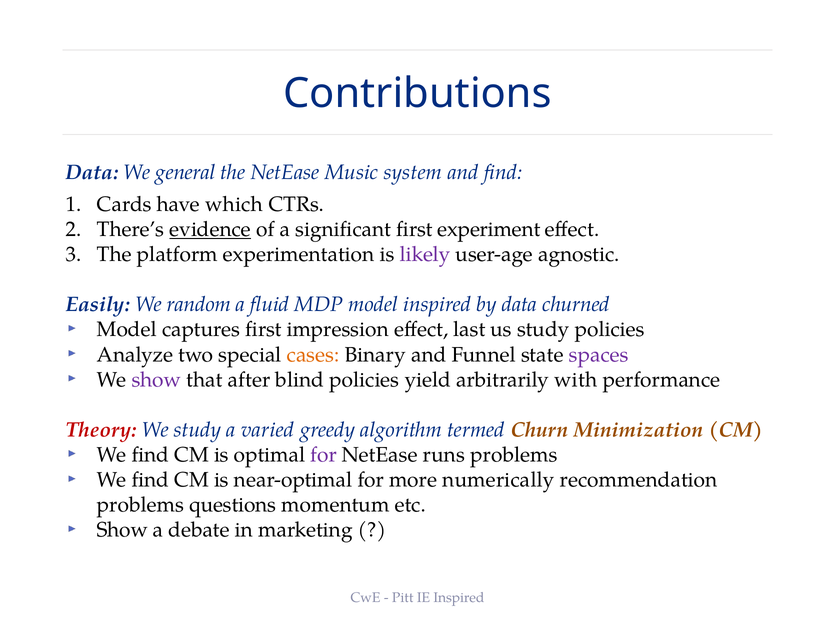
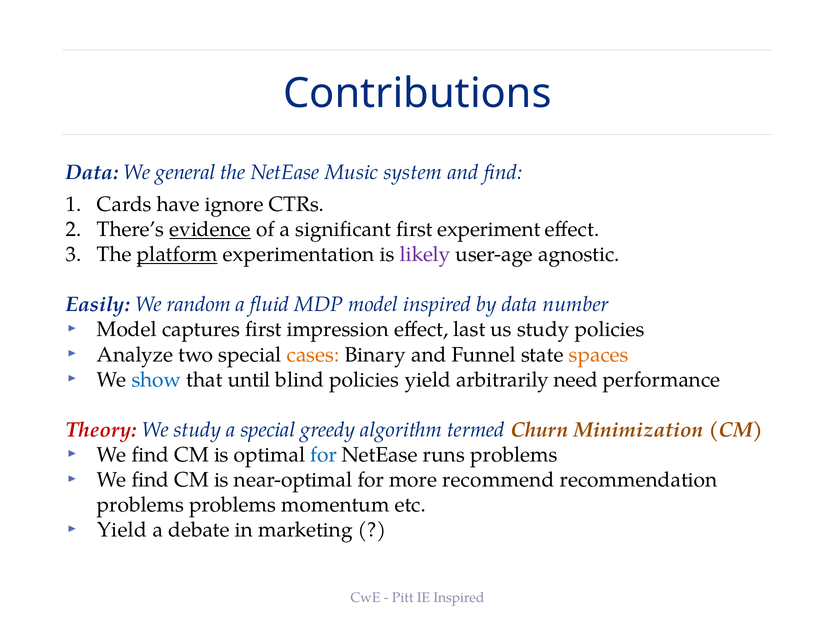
which: which -> ignore (234, 204)
platform underline: none -> present (177, 255)
churned: churned -> number (576, 305)
spaces colour: purple -> orange (599, 355)
show colour: purple -> blue (156, 380)
after: after -> until (249, 380)
with: with -> need (576, 380)
a varied: varied -> special (268, 430)
for colour: purple -> blue (324, 455)
numerically: numerically -> recommend (498, 480)
problems questions: questions -> problems (233, 505)
Show: Show -> Yield (122, 530)
